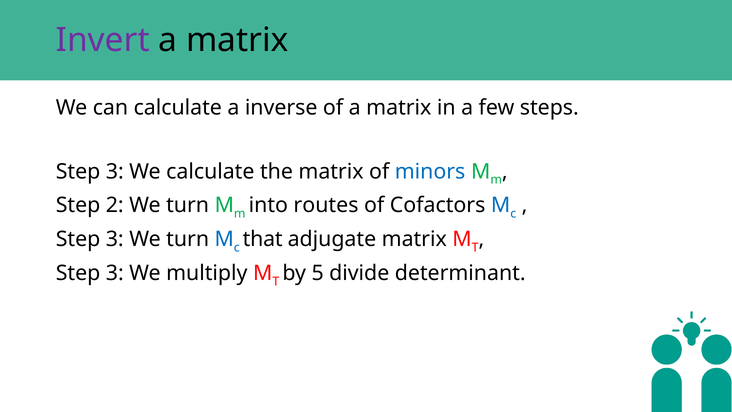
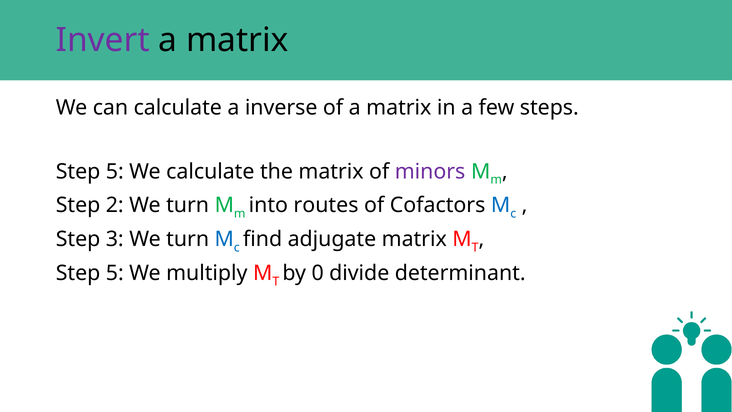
3: 3 -> 5 (115, 171)
minors colour: blue -> purple (430, 171)
that: that -> find (263, 239)
3: 3 -> 5 (115, 273)
5: 5 -> 0 (318, 273)
